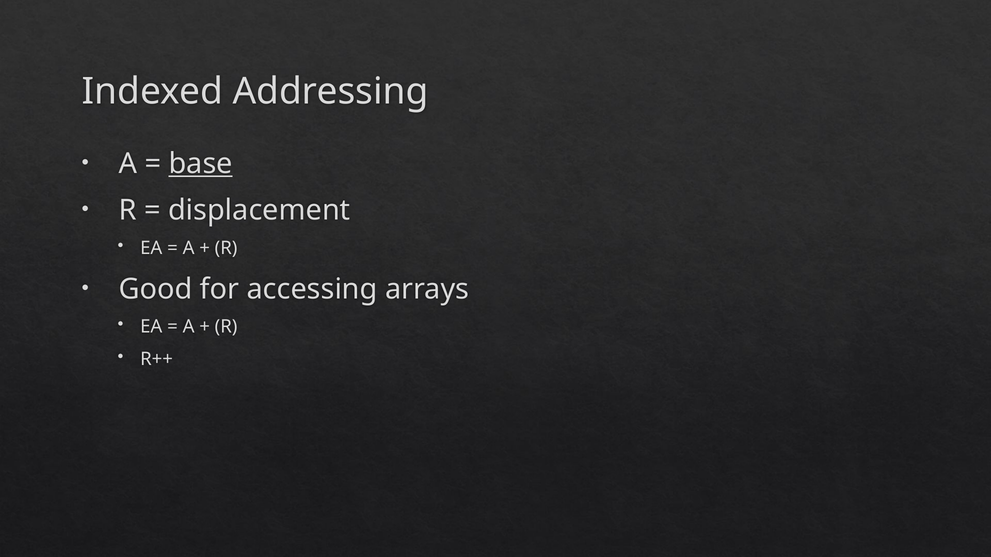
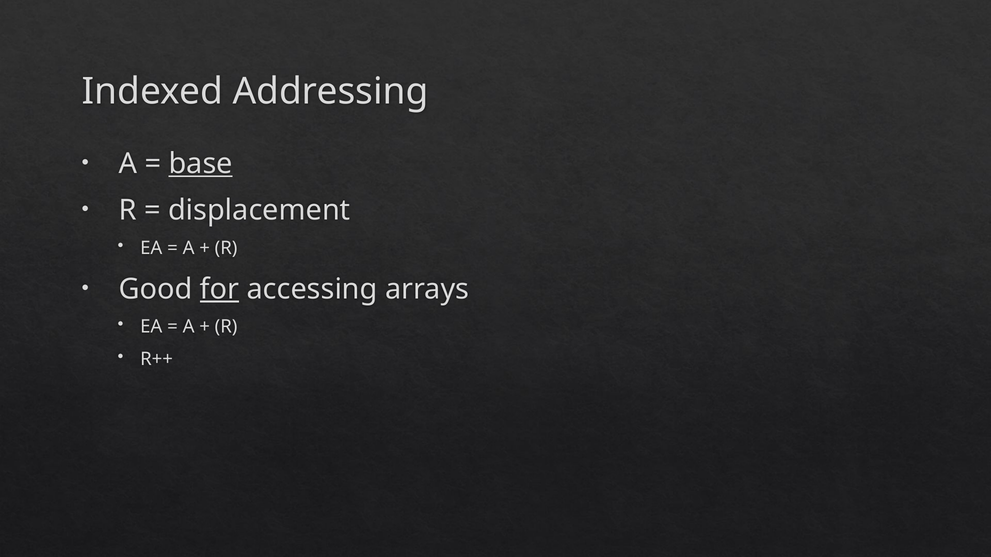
for underline: none -> present (220, 289)
